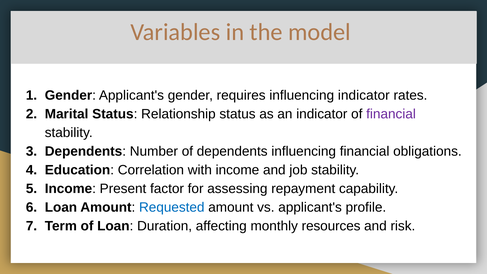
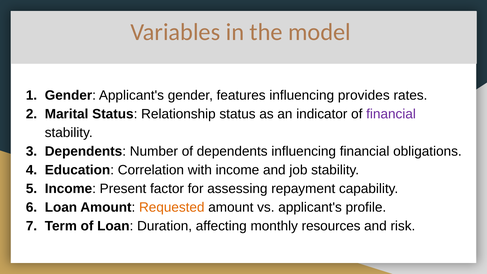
requires: requires -> features (241, 95)
influencing indicator: indicator -> provides (364, 95)
Requested colour: blue -> orange (172, 207)
